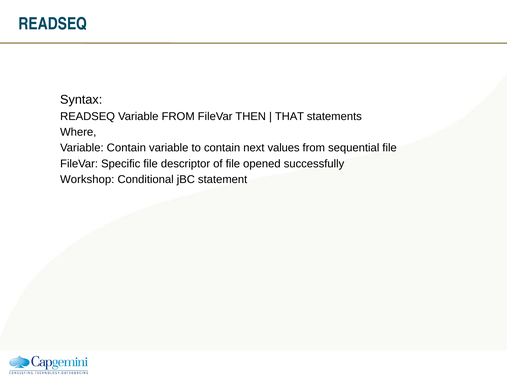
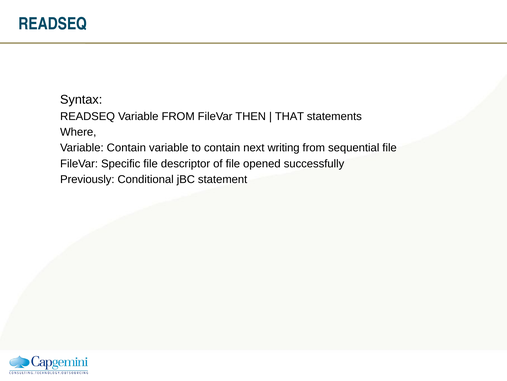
values: values -> writing (284, 148)
Workshop: Workshop -> Previously (87, 179)
